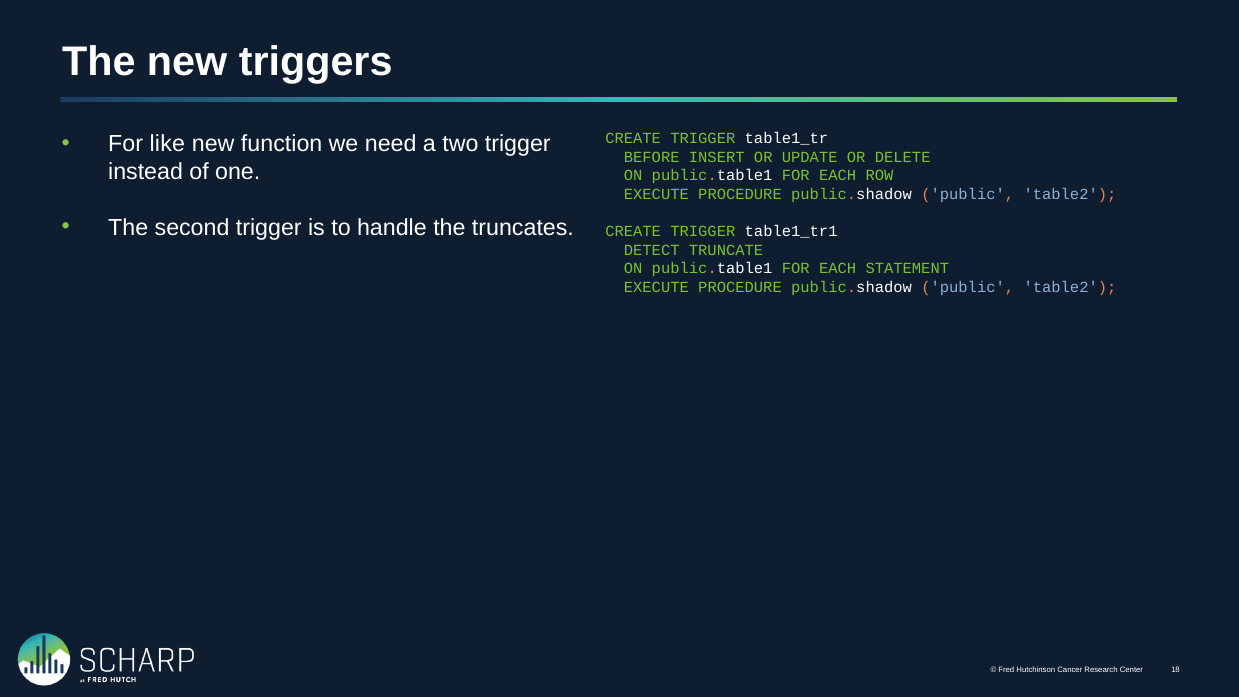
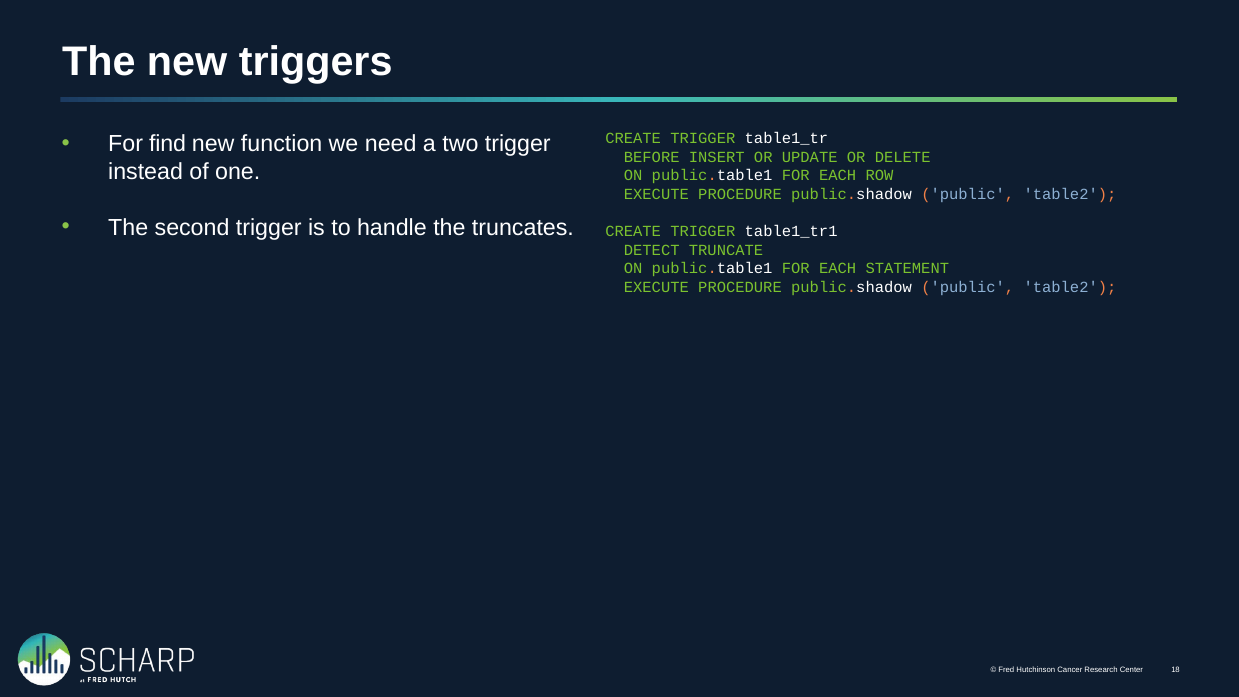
like: like -> find (168, 144)
